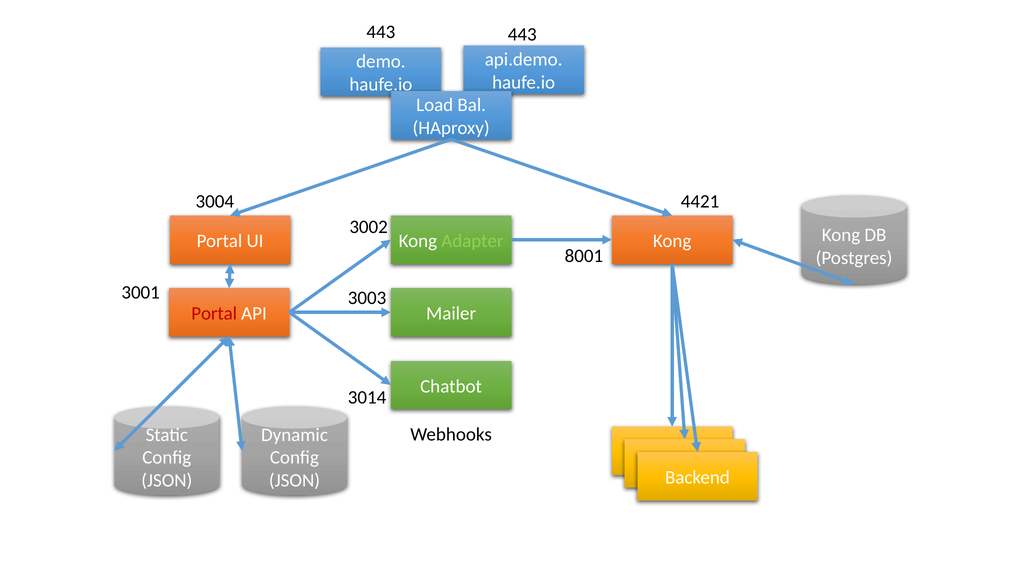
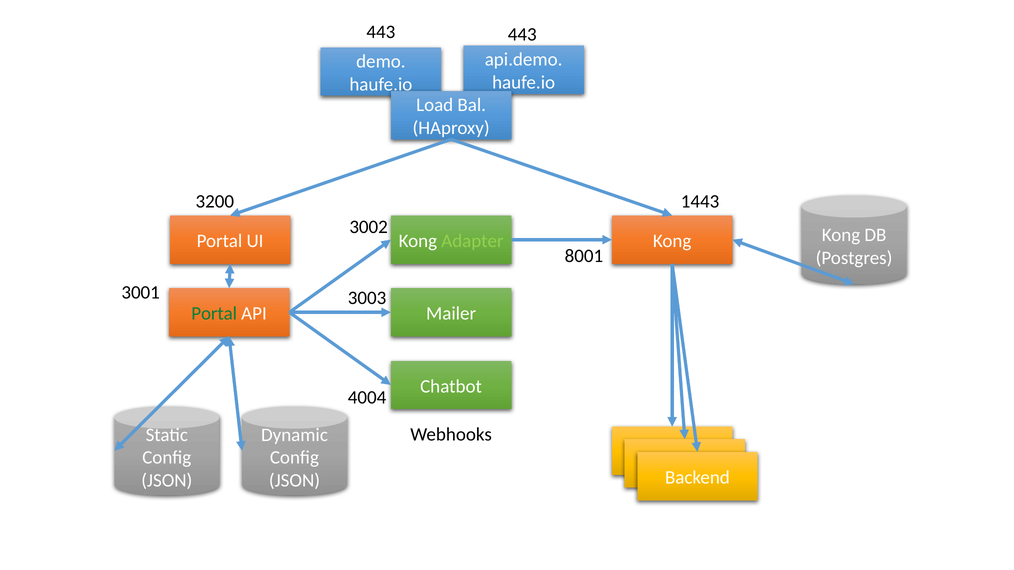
3004: 3004 -> 3200 (215, 202)
4421: 4421 -> 1443 (700, 202)
Portal colour: red -> green (214, 314)
3014: 3014 -> 4004 (367, 398)
